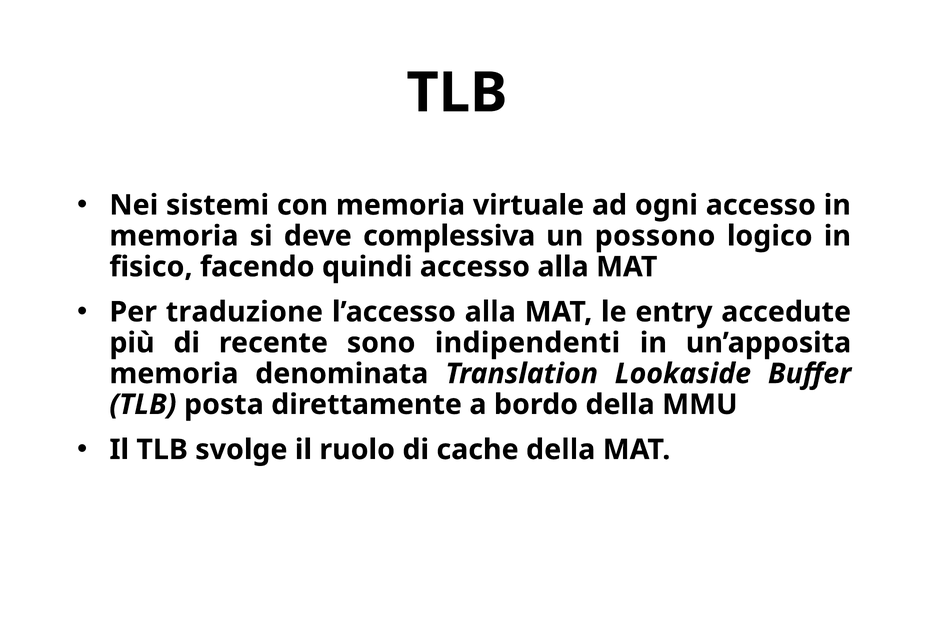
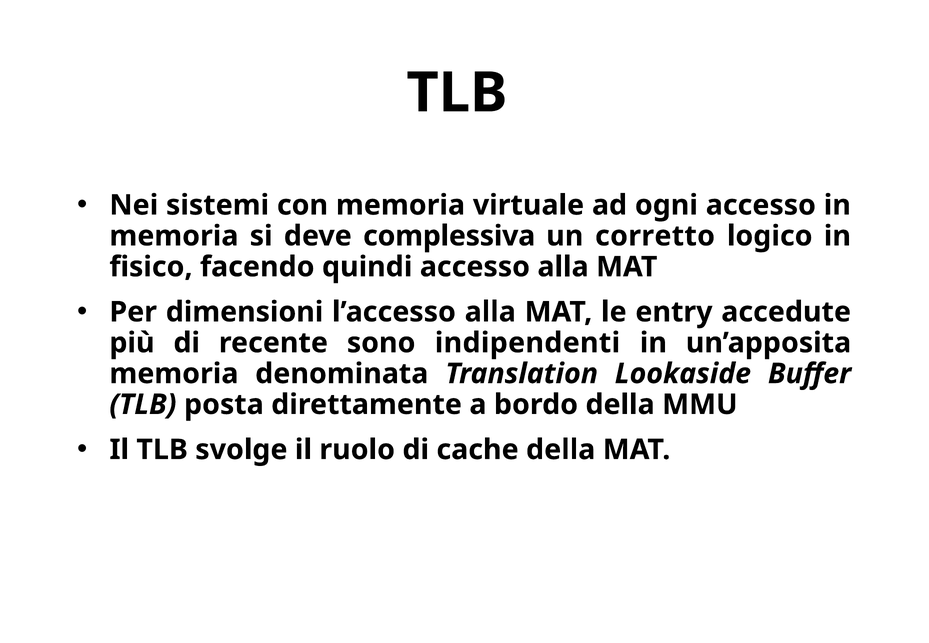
possono: possono -> corretto (655, 236)
traduzione: traduzione -> dimensioni (245, 312)
